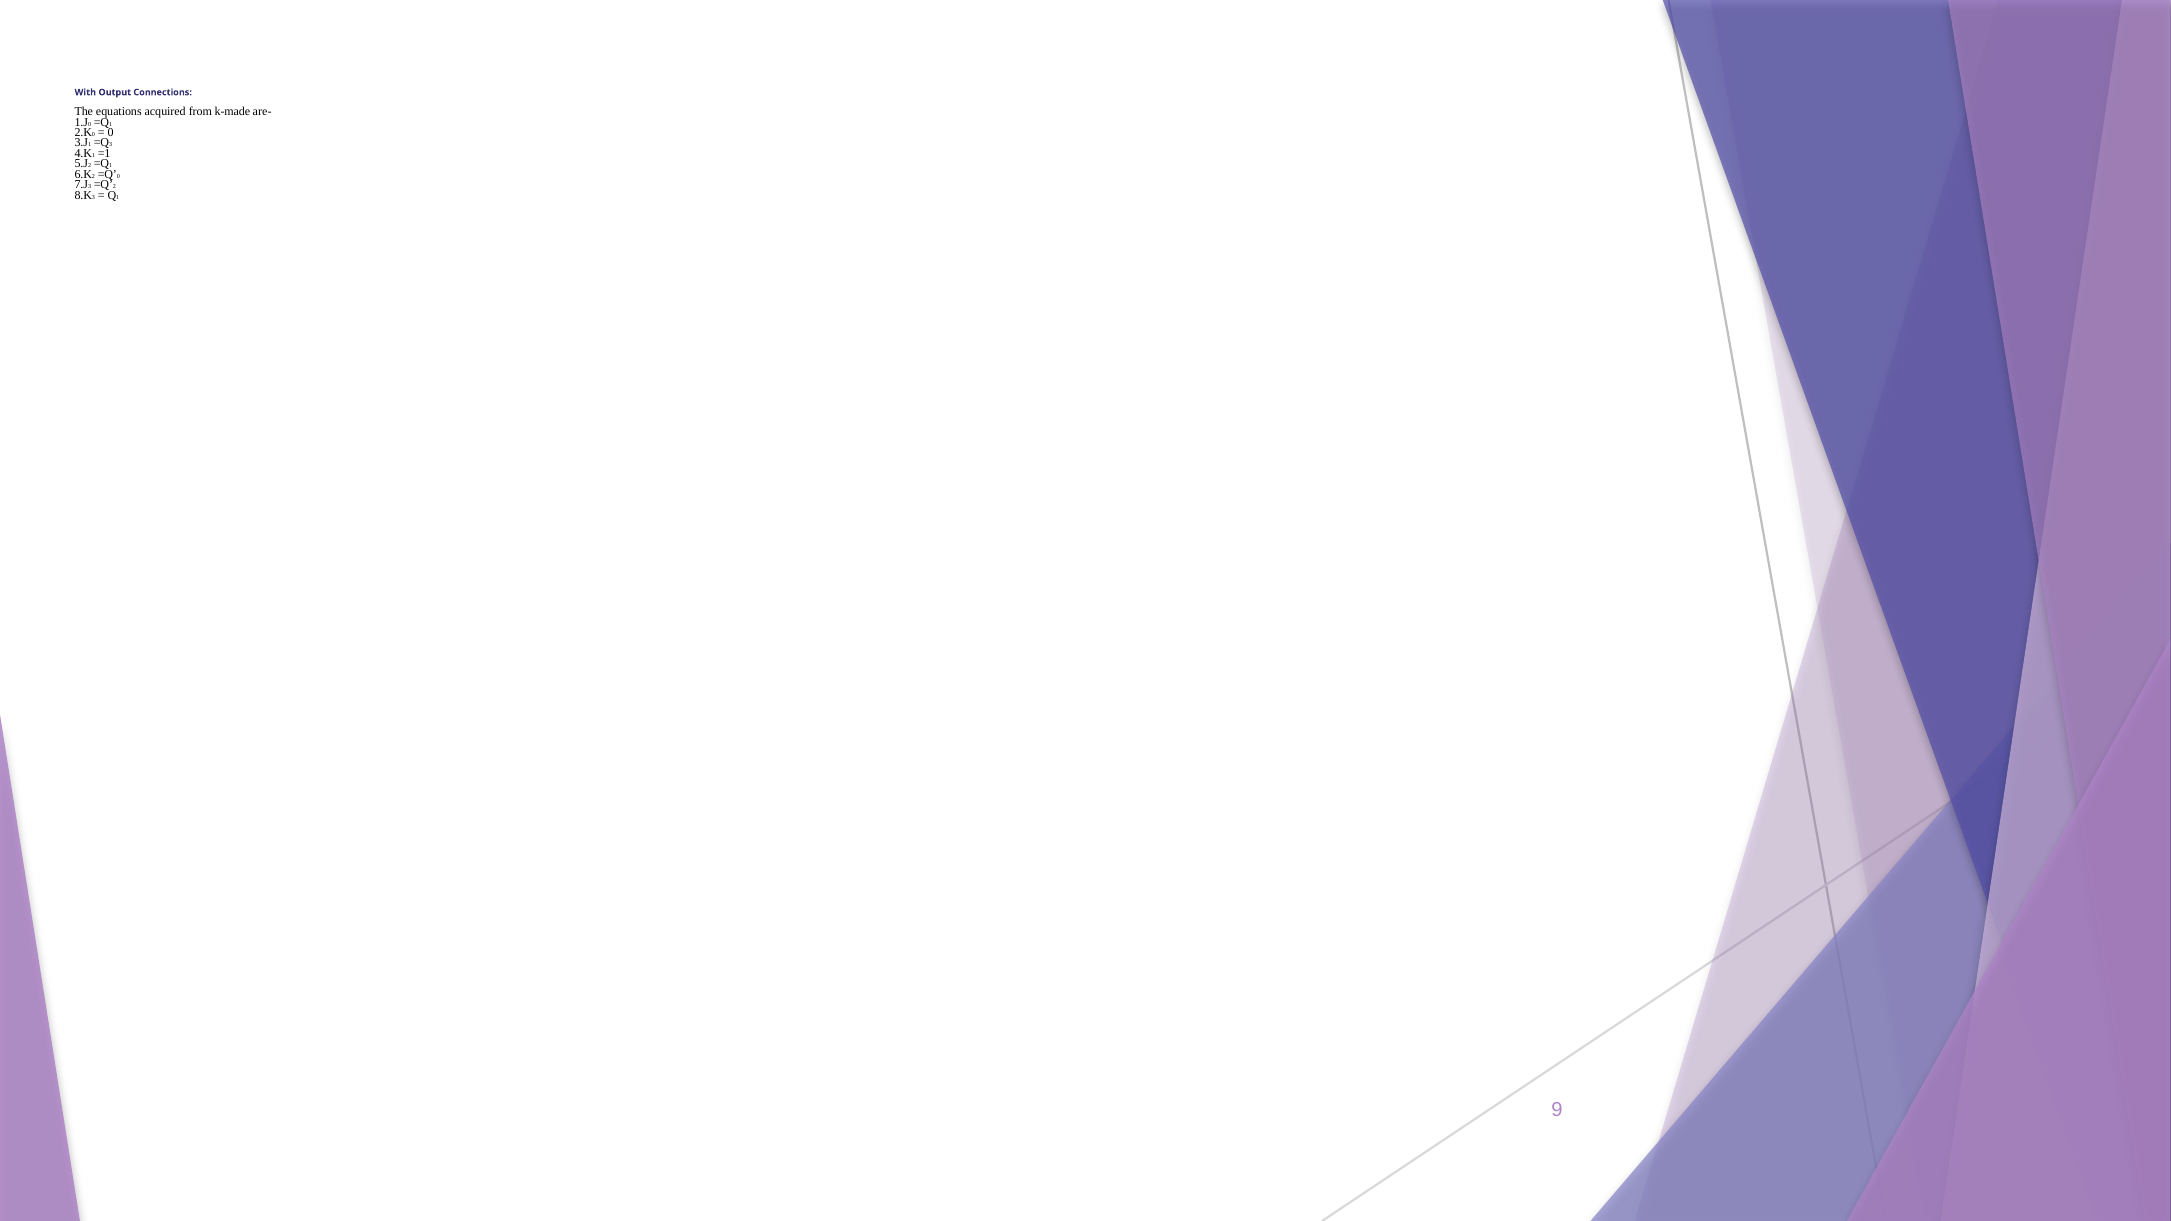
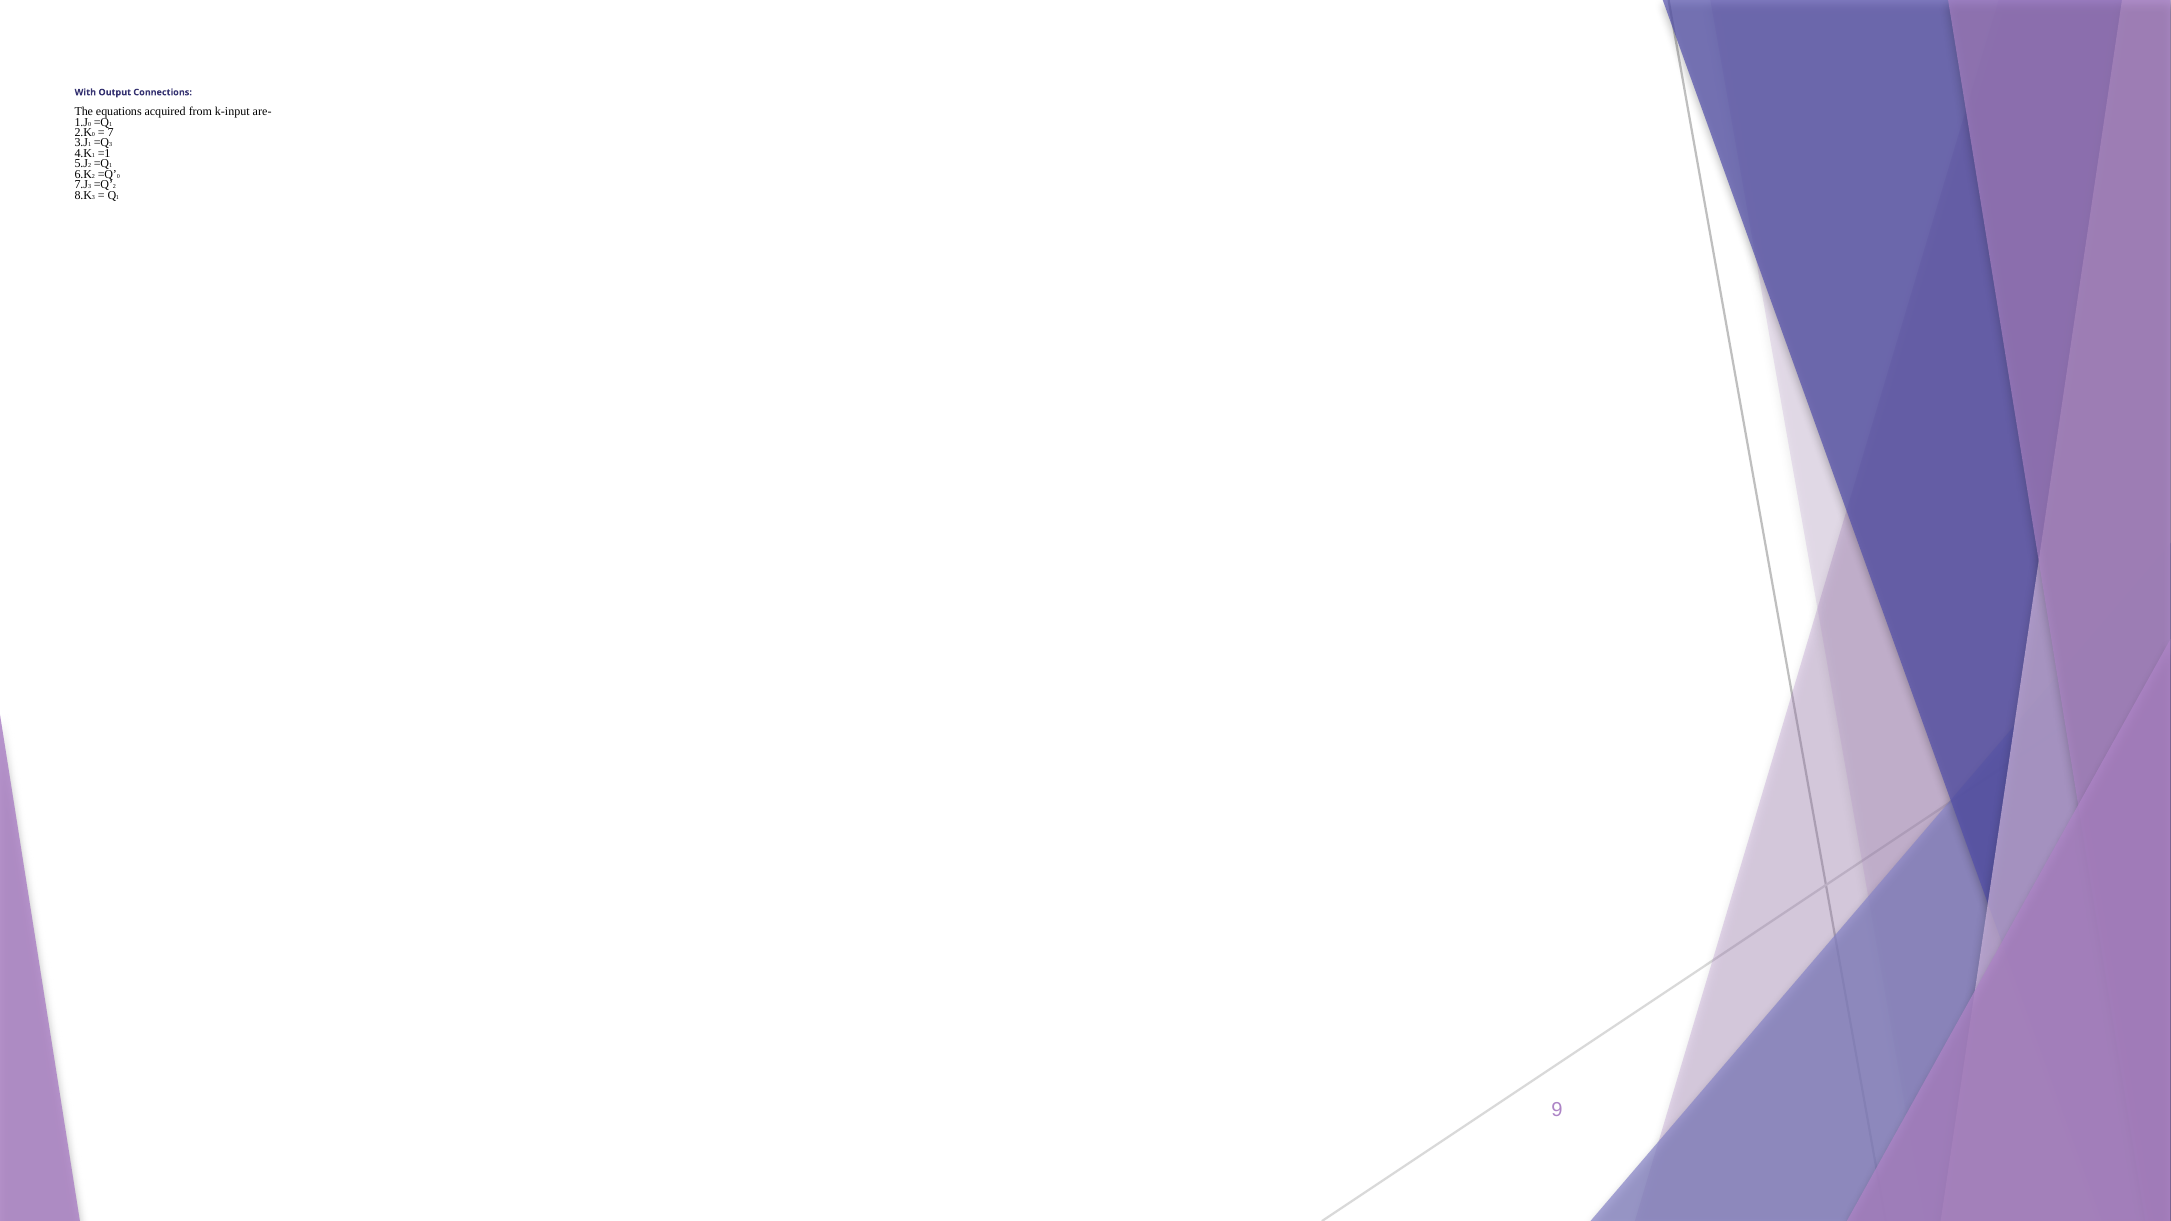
k-made: k-made -> k-input (232, 112)
0: 0 -> 7 (111, 133)
